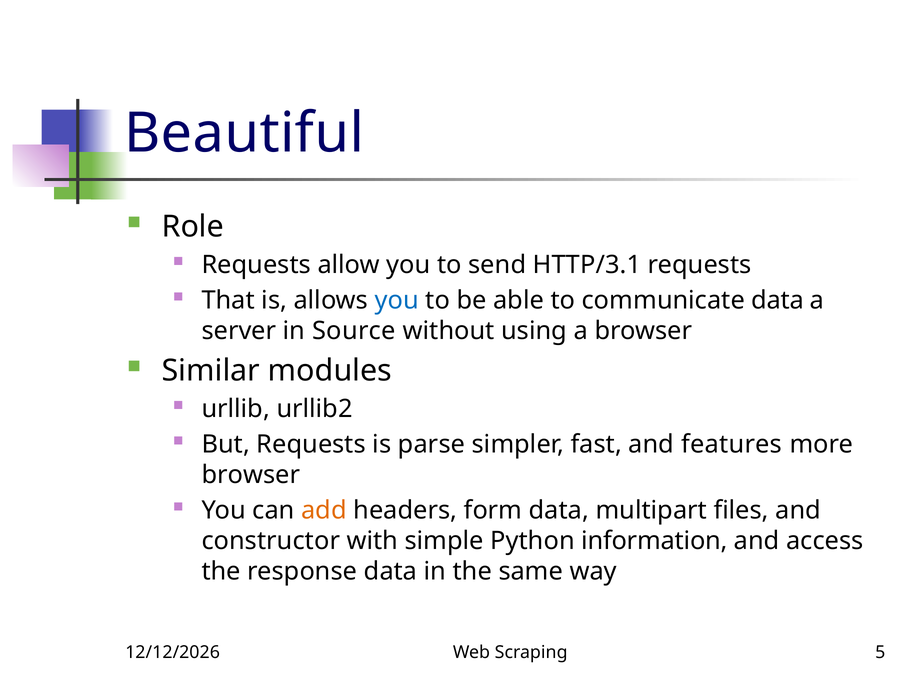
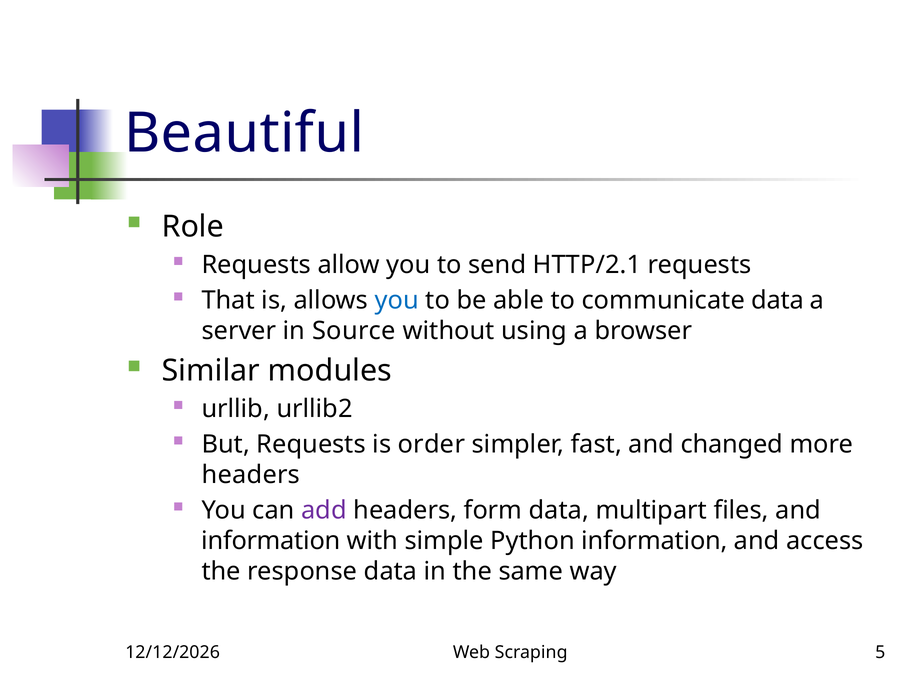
HTTP/3.1: HTTP/3.1 -> HTTP/2.1 (587, 265)
parse: parse -> order (431, 445)
features: features -> changed (732, 445)
browser: browser -> headers (251, 475)
add colour: orange -> purple (324, 511)
constructor: constructor -> information (271, 541)
